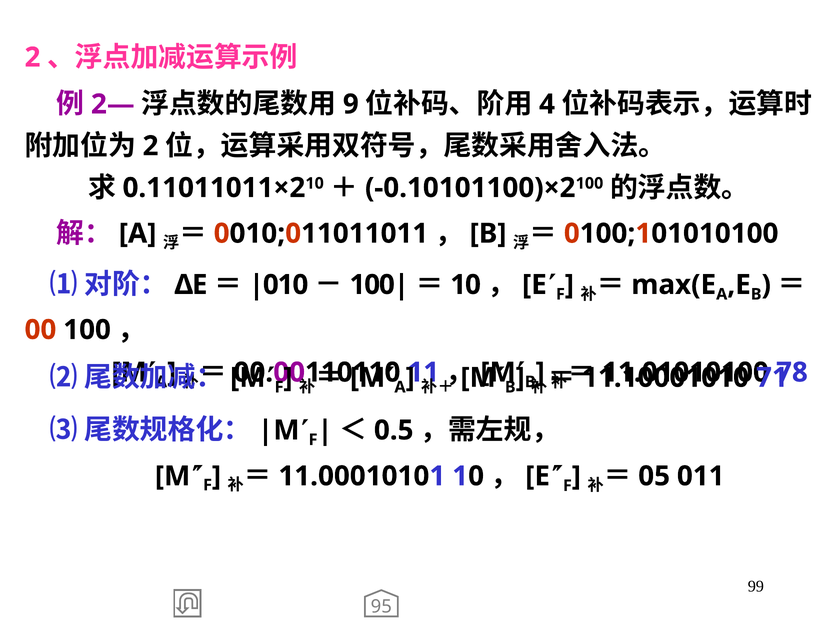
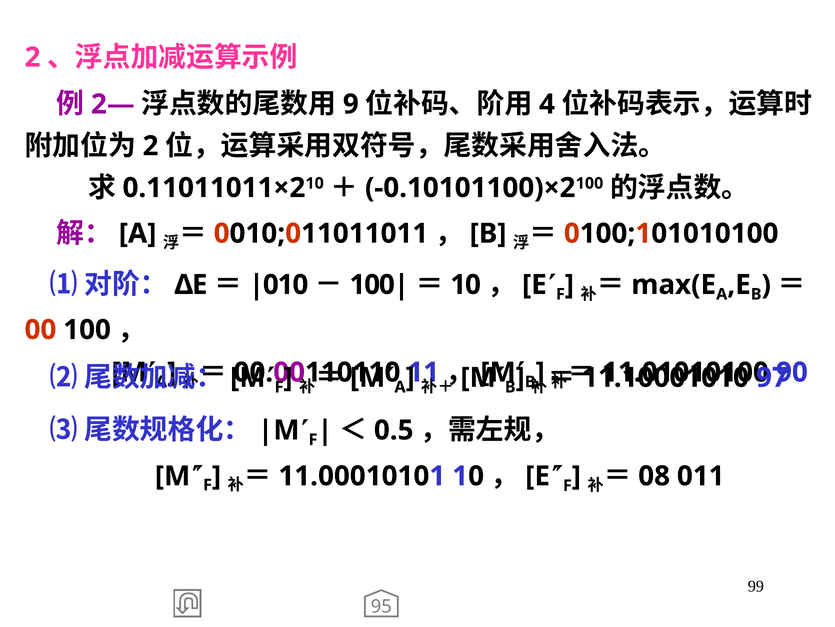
71: 71 -> 97 (772, 377)
78: 78 -> 90 (792, 372)
05: 05 -> 08 (654, 476)
